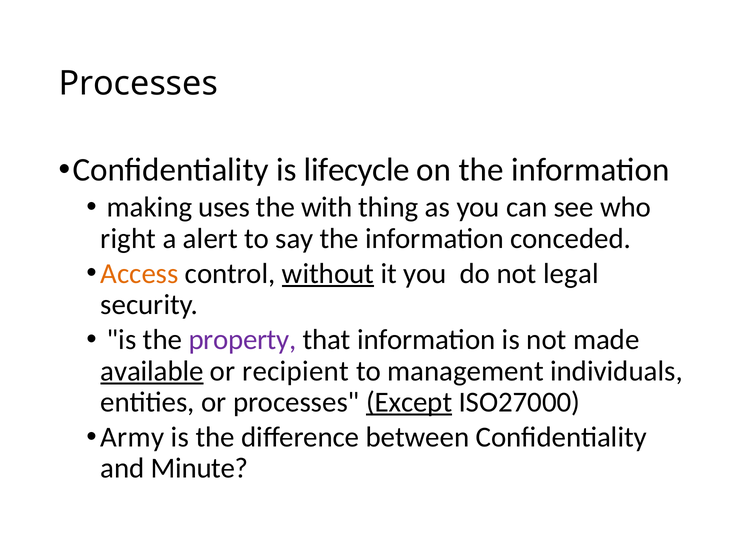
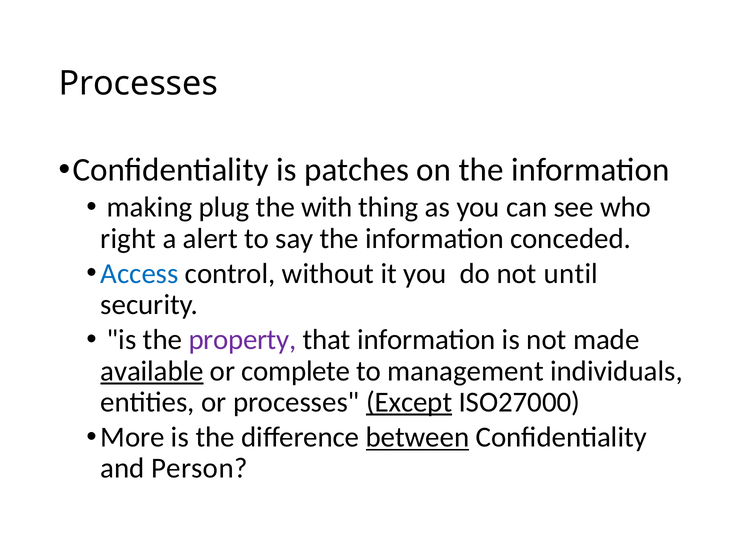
lifecycle: lifecycle -> patches (357, 170)
uses: uses -> plug (224, 207)
Access colour: orange -> blue (139, 274)
without underline: present -> none (328, 274)
legal: legal -> until (571, 274)
recipient: recipient -> complete (296, 371)
Army: Army -> More (133, 437)
between underline: none -> present (418, 437)
Minute: Minute -> Person (199, 468)
